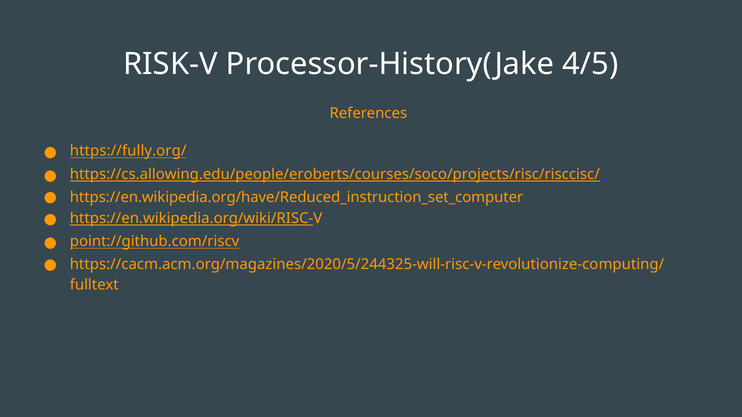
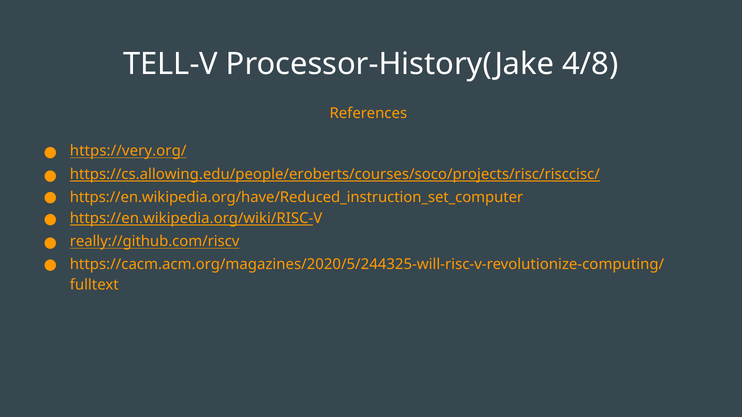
RISK-V: RISK-V -> TELL-V (171, 64)
4/5: 4/5 -> 4/8 (590, 64)
https://fully.org/: https://fully.org/ -> https://very.org/ (128, 151)
point://github.com/riscv: point://github.com/riscv -> really://github.com/riscv (155, 242)
